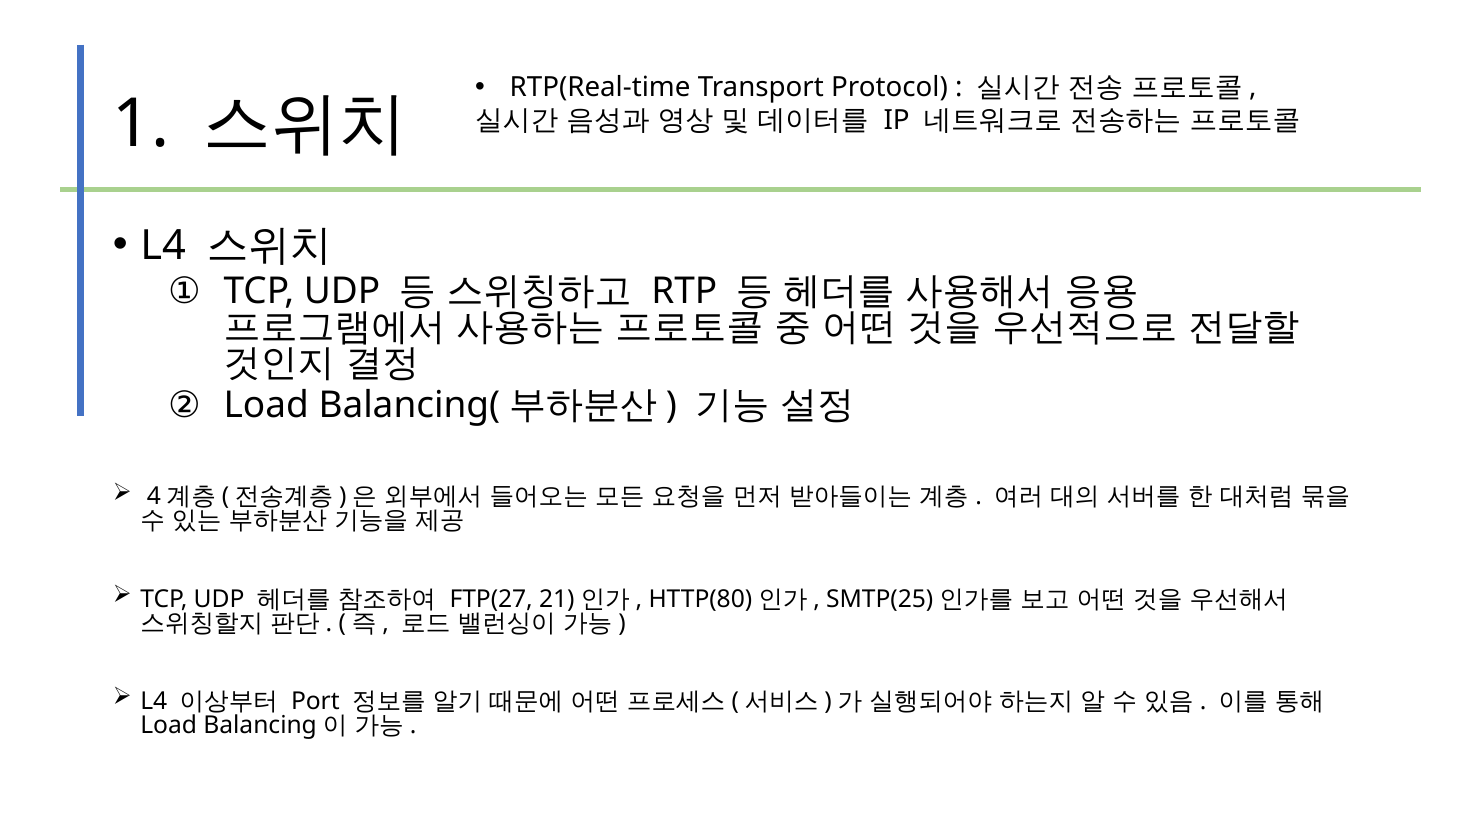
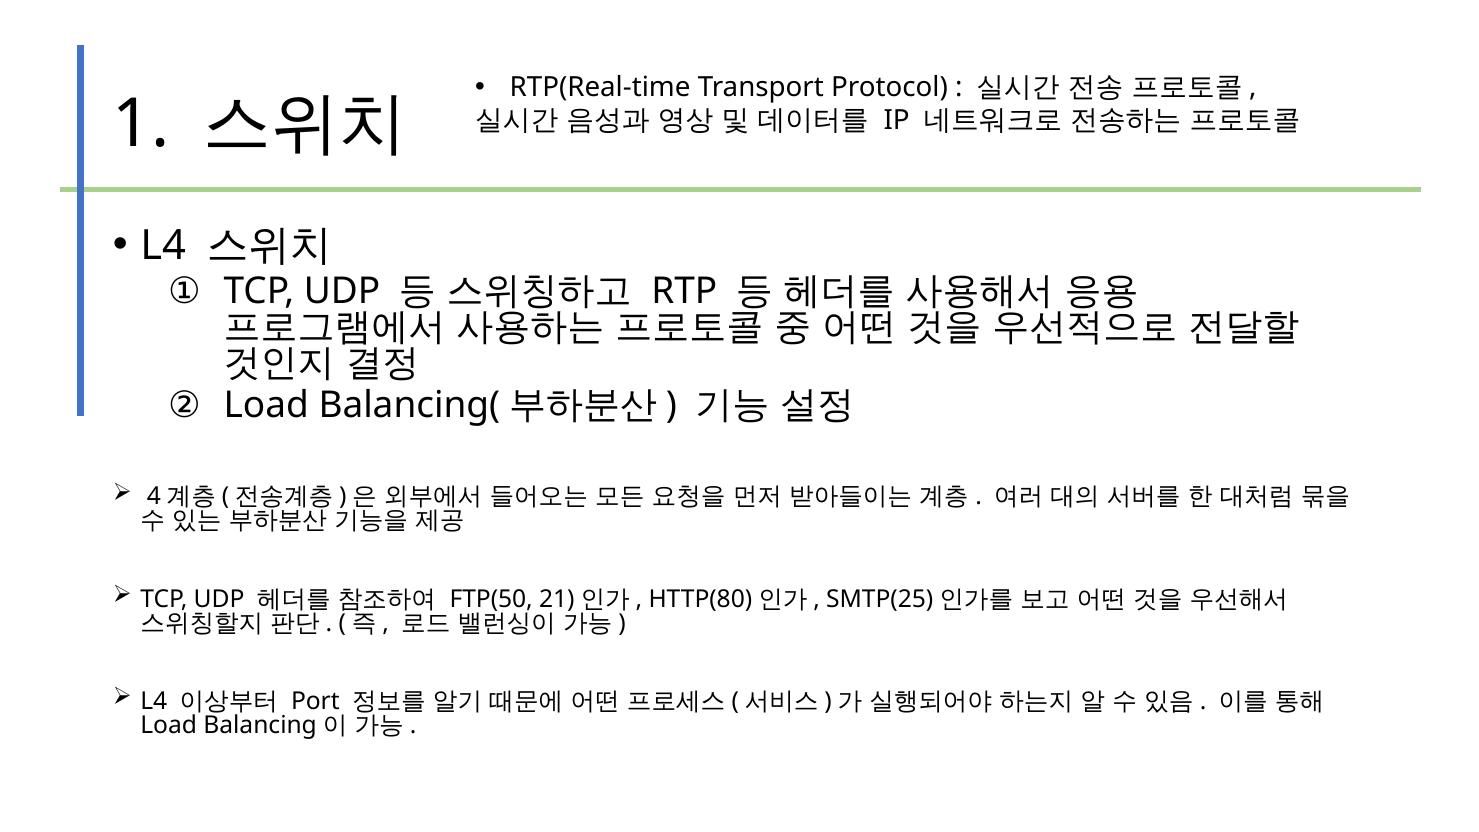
FTP(27: FTP(27 -> FTP(50 (491, 599)
